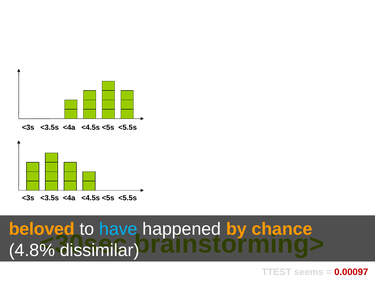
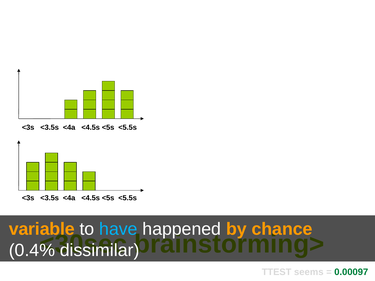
beloved: beloved -> variable (42, 229)
4.8%: 4.8% -> 0.4% (32, 251)
0.00097 colour: red -> green (351, 272)
